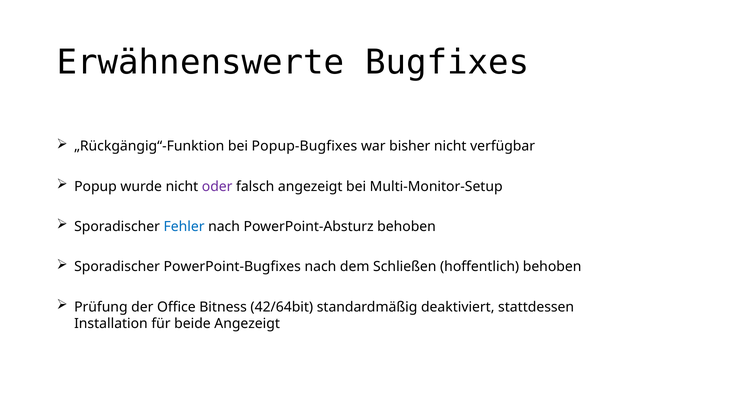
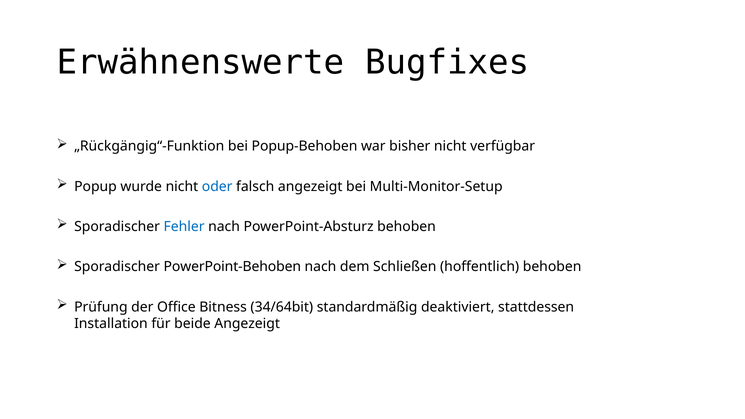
Popup-Bugfixes: Popup-Bugfixes -> Popup-Behoben (305, 146)
oder colour: purple -> blue (217, 186)
PowerPoint-Bugfixes: PowerPoint-Bugfixes -> PowerPoint-Behoben (232, 267)
42/64bit: 42/64bit -> 34/64bit (282, 307)
